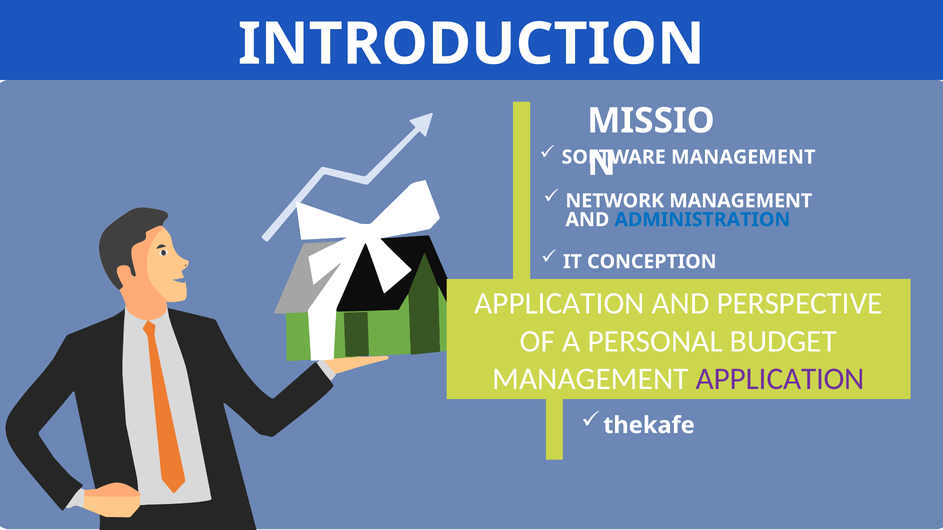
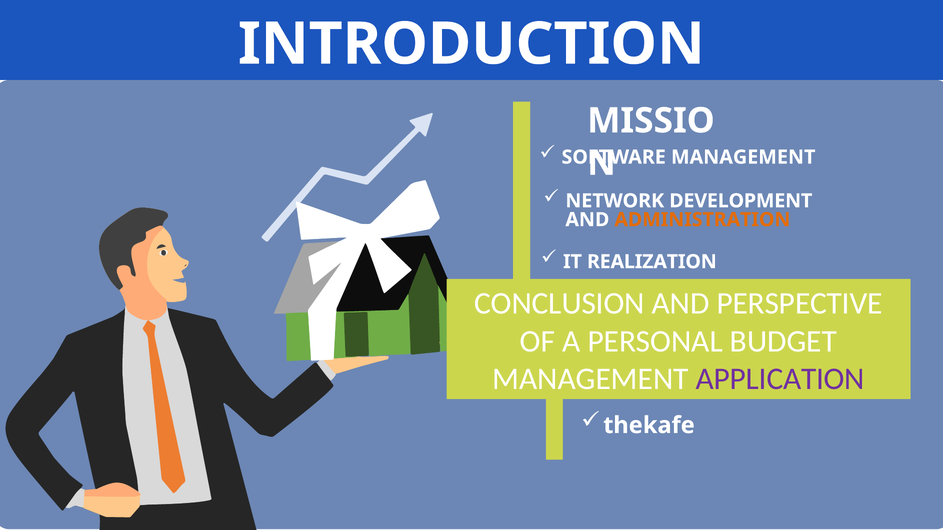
NETWORK MANAGEMENT: MANAGEMENT -> DEVELOPMENT (741, 201)
ADMINISTRATION colour: blue -> orange (702, 220)
CONCEPTION: CONCEPTION -> REALIZATION (652, 262)
APPLICATION: APPLICATION -> CONCLUSION (559, 304)
